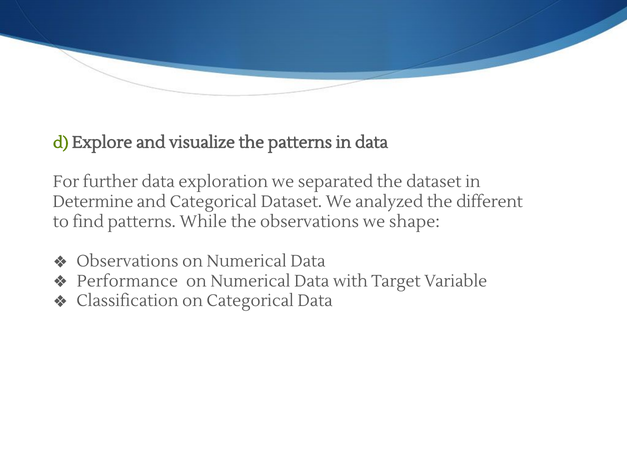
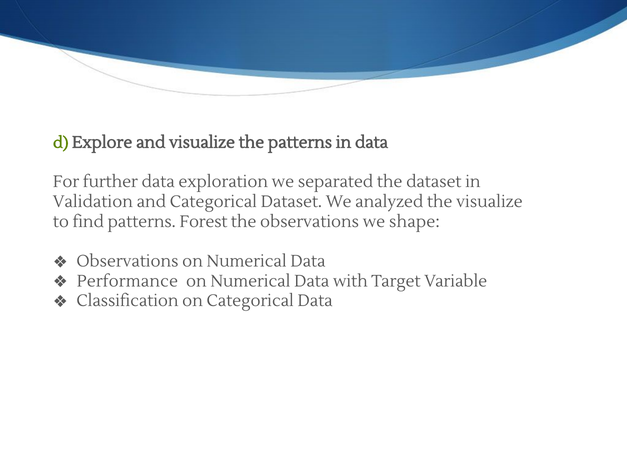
Determine: Determine -> Validation (93, 202)
the different: different -> visualize (489, 202)
While: While -> Forest (203, 222)
